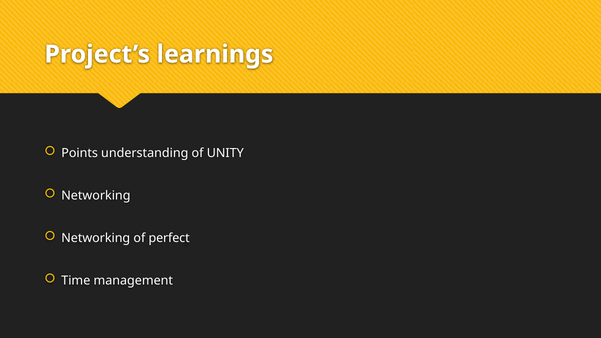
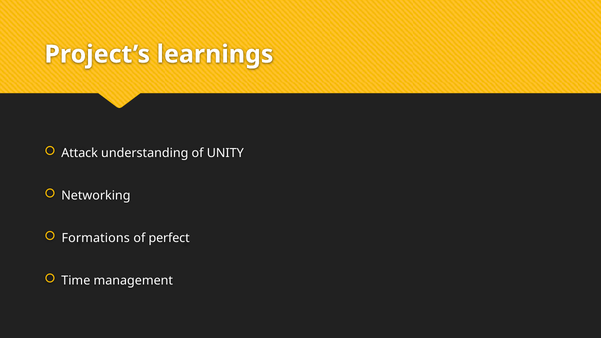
Points: Points -> Attack (80, 153)
Networking: Networking -> Formations (96, 238)
